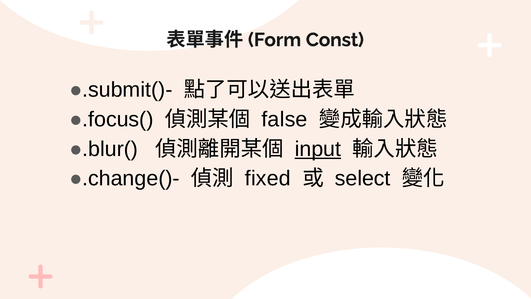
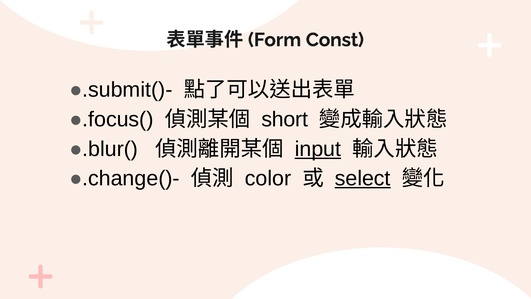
false: false -> short (285, 119)
fixed: fixed -> color (268, 178)
select underline: none -> present (363, 178)
